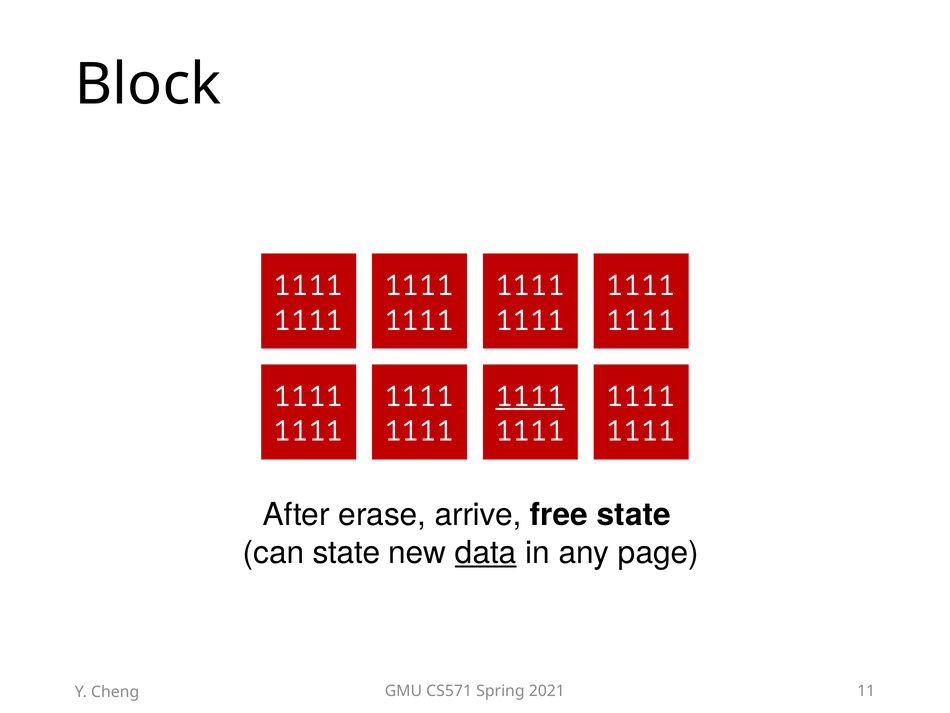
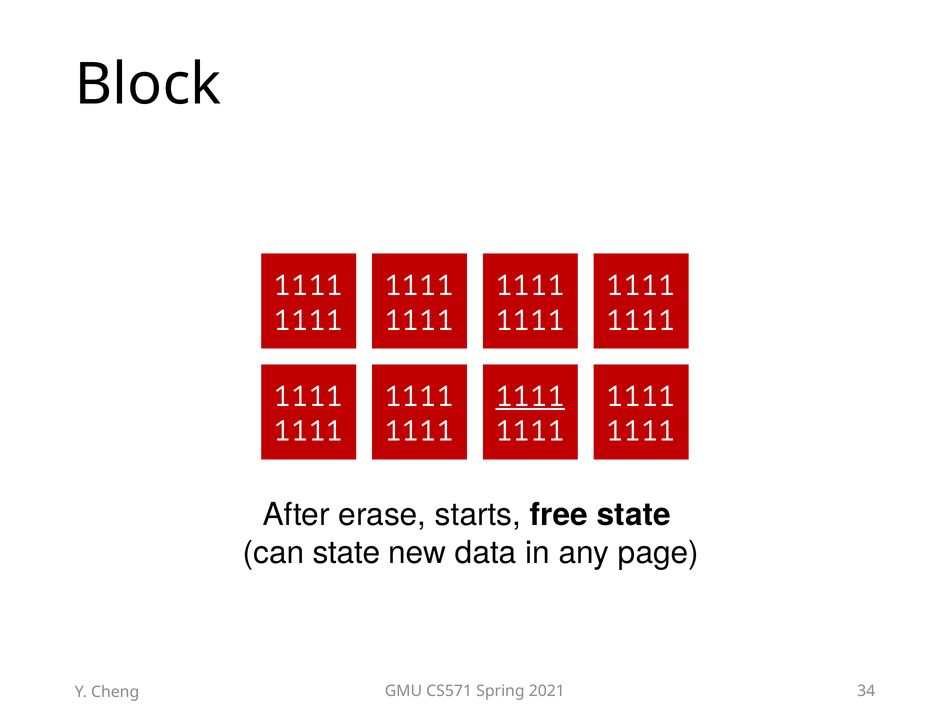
arrive: arrive -> starts (478, 515)
data underline: present -> none (486, 553)
11: 11 -> 34 (866, 690)
